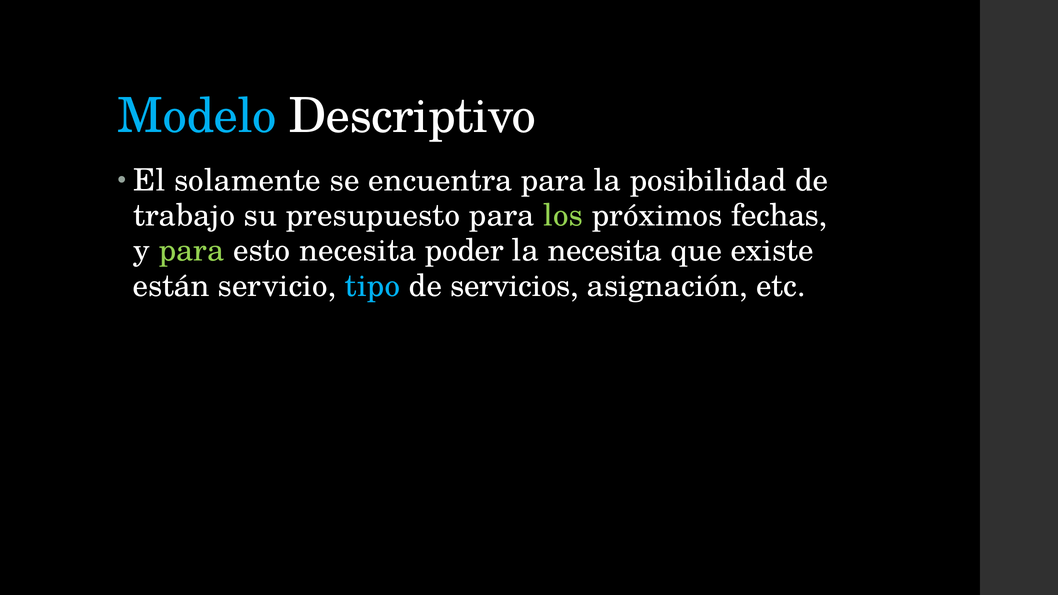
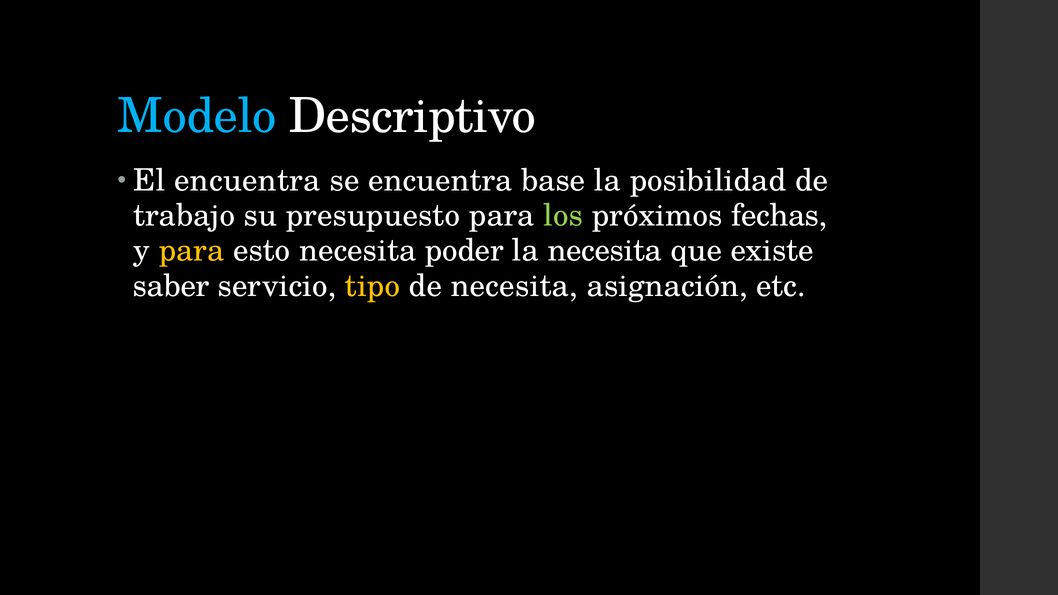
El solamente: solamente -> encuentra (247, 181)
encuentra para: para -> base (553, 181)
para colour: light green -> yellow (191, 251)
están: están -> saber (171, 286)
tipo colour: light blue -> yellow (372, 286)
de servicios: servicios -> necesita (514, 286)
